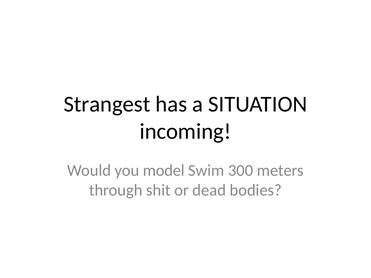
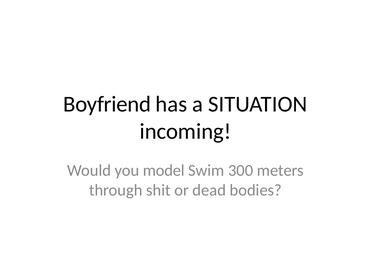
Strangest: Strangest -> Boyfriend (107, 104)
